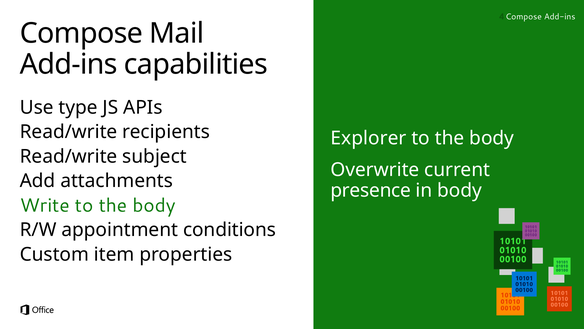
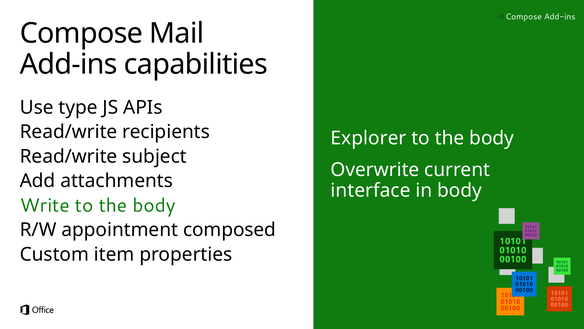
presence: presence -> interface (371, 190)
conditions: conditions -> composed (230, 230)
